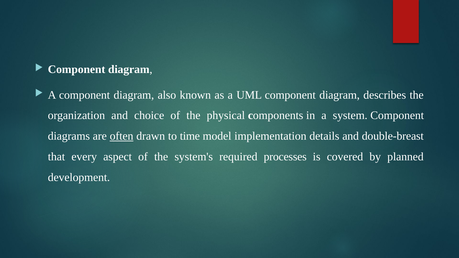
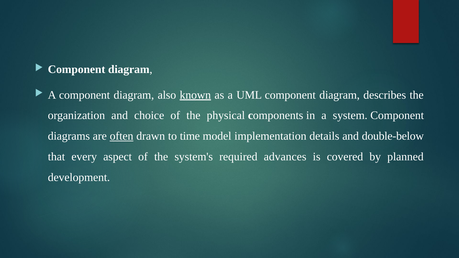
known underline: none -> present (195, 95)
double-breast: double-breast -> double-below (393, 136)
processes: processes -> advances (285, 157)
